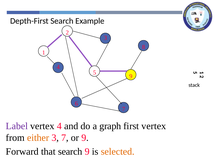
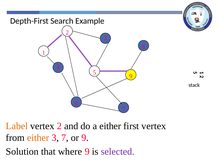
Label colour: purple -> orange (17, 126)
vertex 4: 4 -> 2 (59, 126)
a graph: graph -> either (110, 126)
Forward: Forward -> Solution (22, 151)
that search: search -> where (70, 151)
selected colour: orange -> purple (118, 151)
